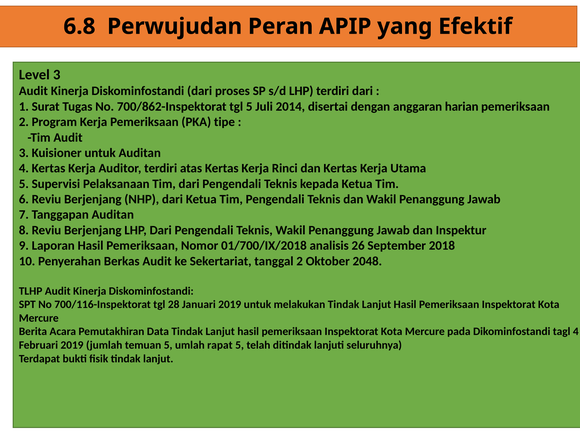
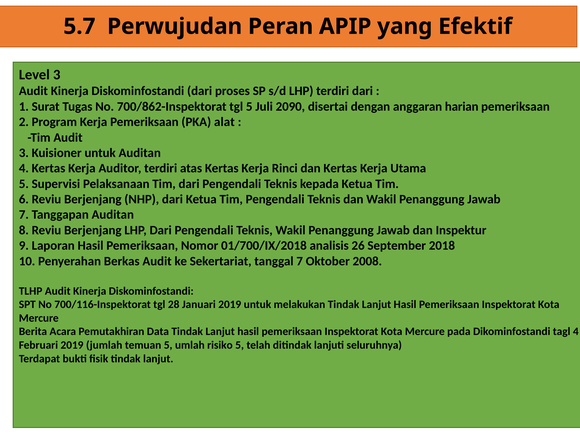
6.8: 6.8 -> 5.7 (79, 26)
2014: 2014 -> 2090 (290, 107)
tipe: tipe -> alat (224, 122)
tanggal 2: 2 -> 7 (300, 261)
2048: 2048 -> 2008 (367, 261)
rapat: rapat -> risiko (220, 345)
